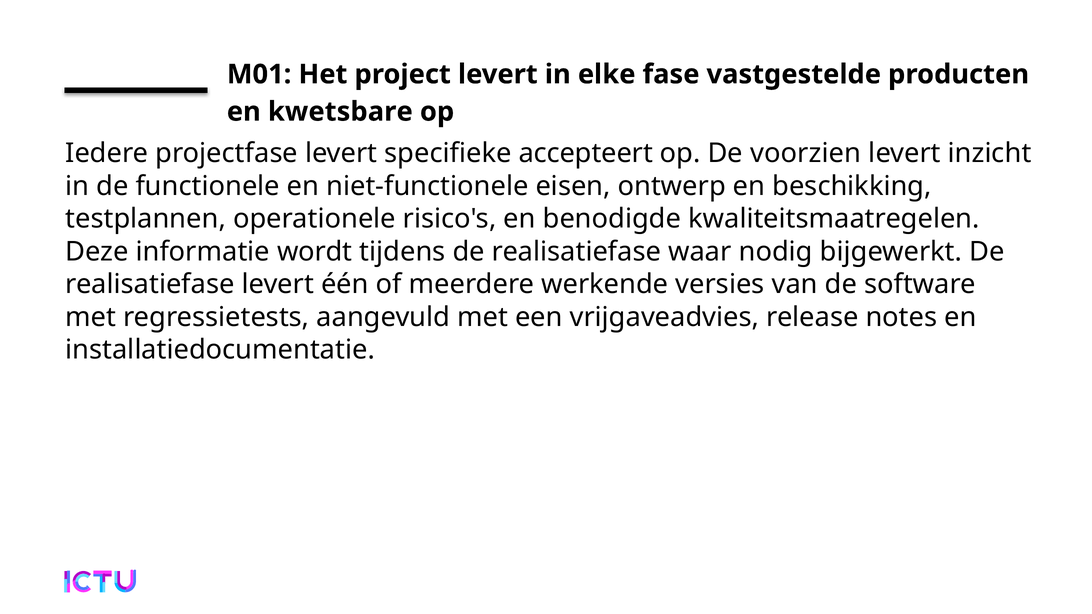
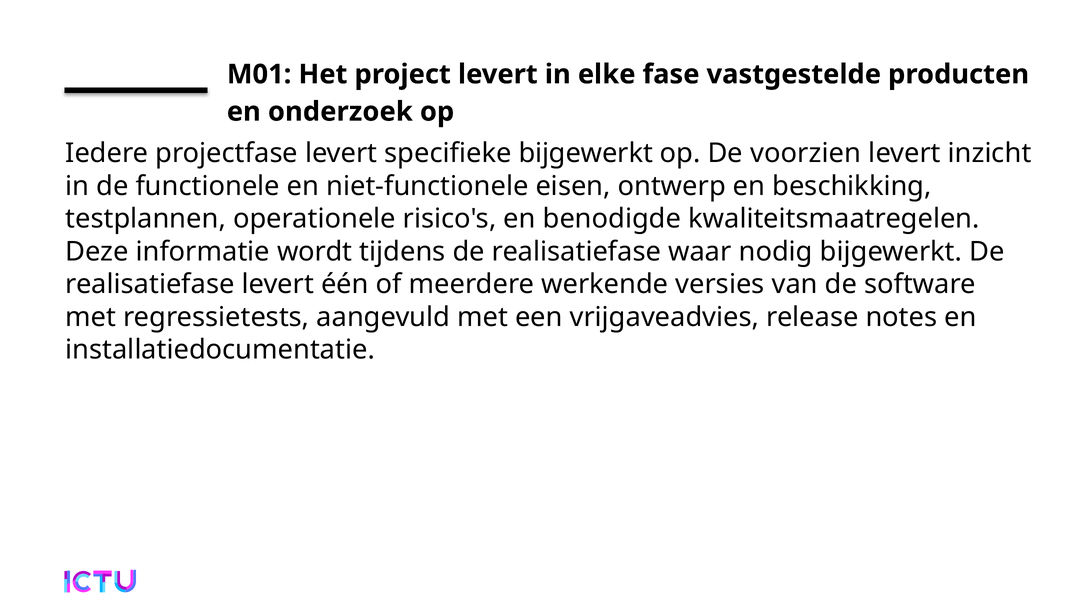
kwetsbare: kwetsbare -> onderzoek (340, 112)
specifieke accepteert: accepteert -> bijgewerkt (586, 153)
